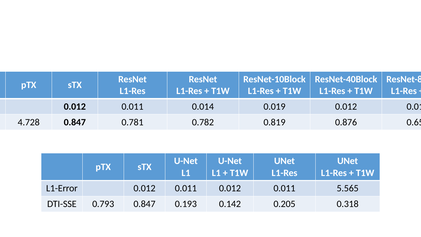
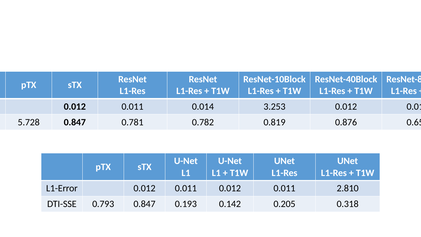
0.019: 0.019 -> 3.253 (275, 106)
4.728: 4.728 -> 5.728 (29, 122)
5.565: 5.565 -> 2.810 (348, 188)
